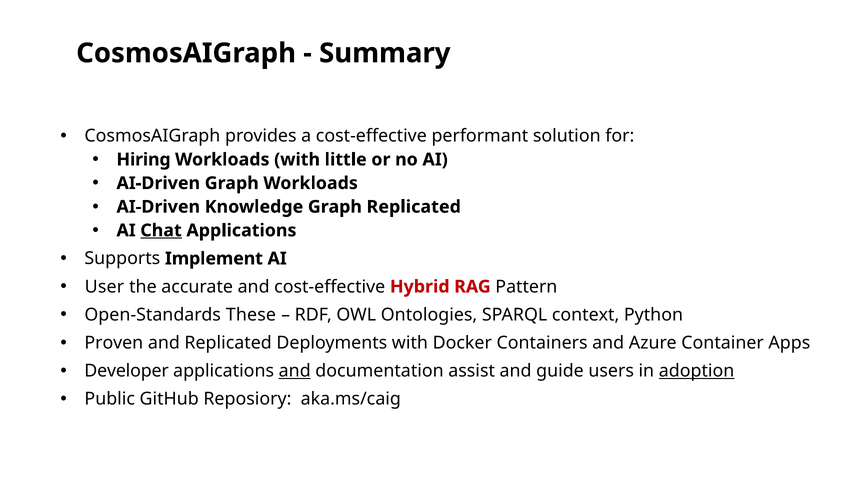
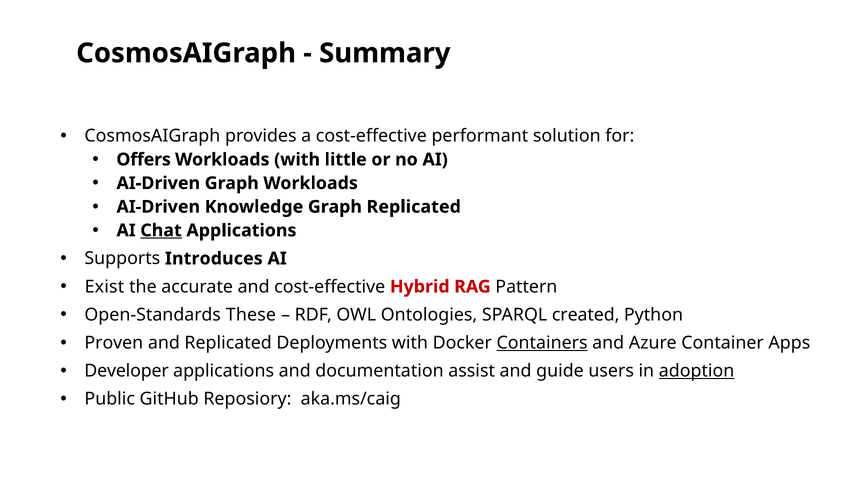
Hiring: Hiring -> Offers (144, 160)
Implement: Implement -> Introduces (214, 259)
User: User -> Exist (104, 287)
context: context -> created (586, 315)
Containers underline: none -> present (542, 343)
and underline: present -> none (295, 371)
